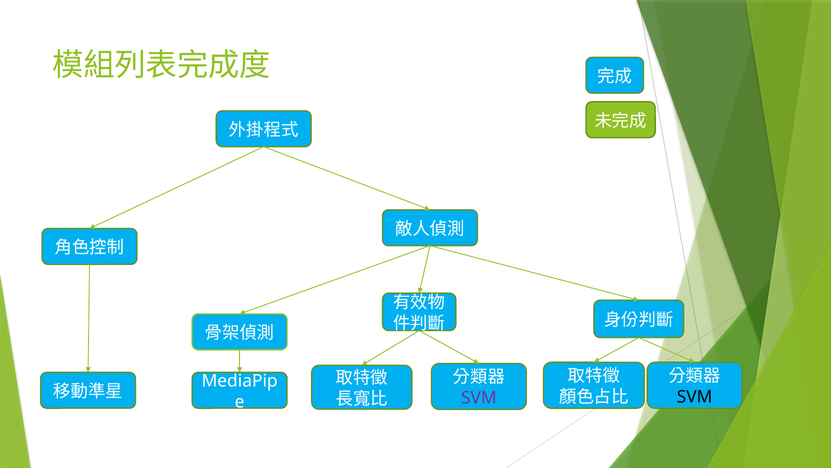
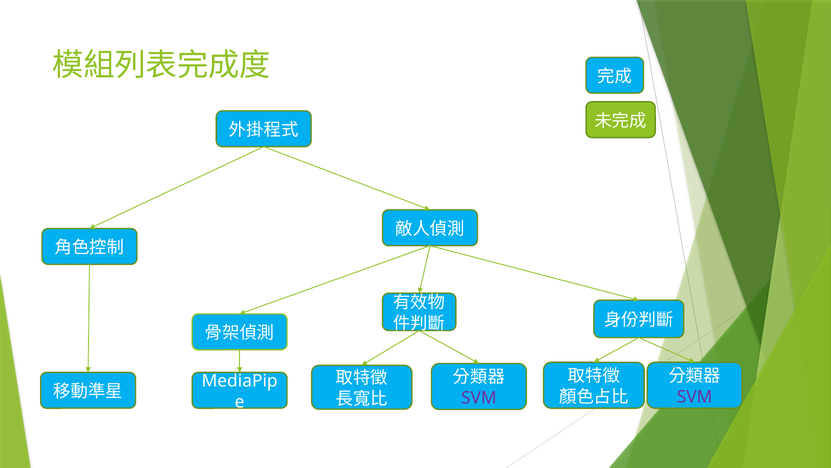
SVM colour: black -> purple (695, 396)
